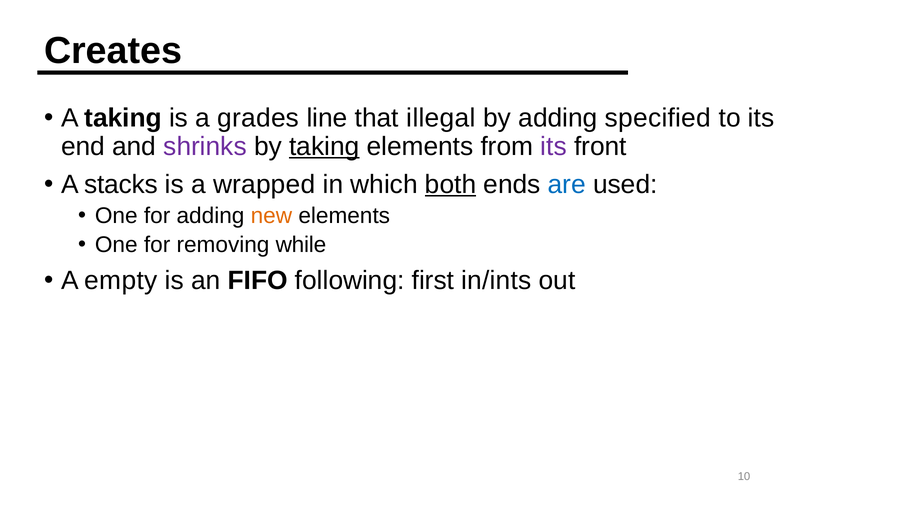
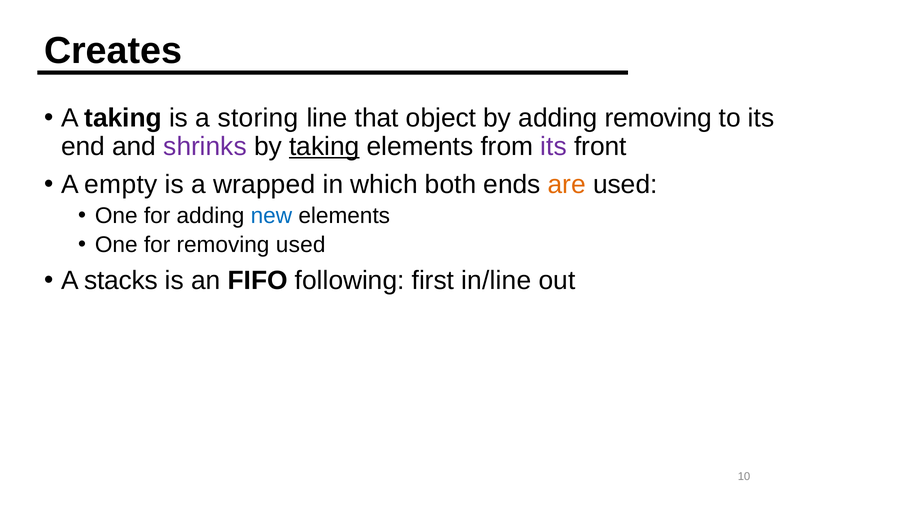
grades: grades -> storing (258, 118)
illegal: illegal -> object (441, 118)
adding specified: specified -> removing (658, 118)
stacks: stacks -> empty (121, 184)
both underline: present -> none (451, 184)
are colour: blue -> orange (567, 184)
new colour: orange -> blue (271, 215)
removing while: while -> used (301, 245)
empty: empty -> stacks (121, 280)
in/ints: in/ints -> in/line (496, 280)
